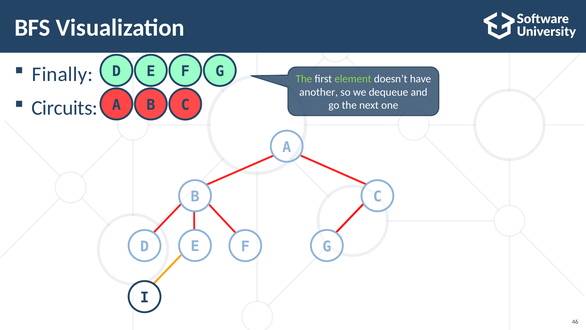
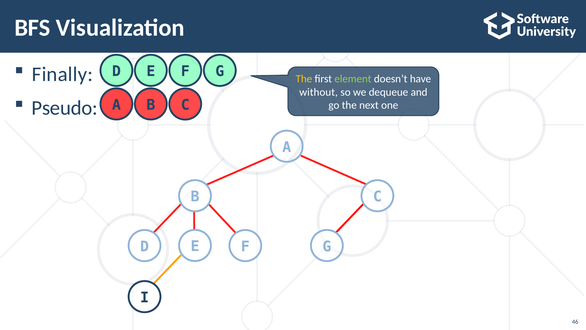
The colour: light green -> yellow (304, 79)
another: another -> without (319, 92)
Circuits: Circuits -> Pseudo (65, 108)
